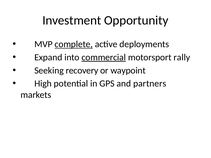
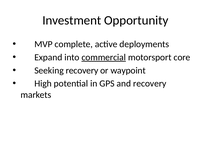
complete underline: present -> none (74, 44)
rally: rally -> core (182, 57)
and partners: partners -> recovery (150, 84)
